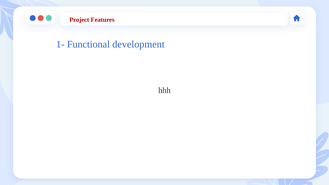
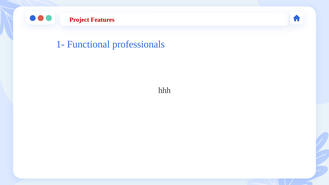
development: development -> professionals (139, 44)
